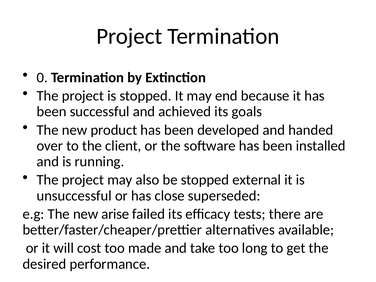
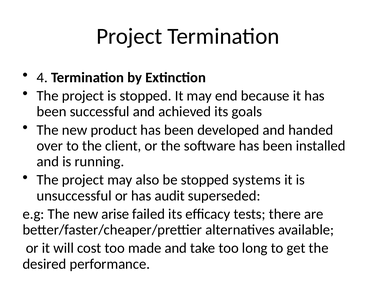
0: 0 -> 4 (42, 77)
external: external -> systems (257, 180)
close: close -> audit (170, 196)
